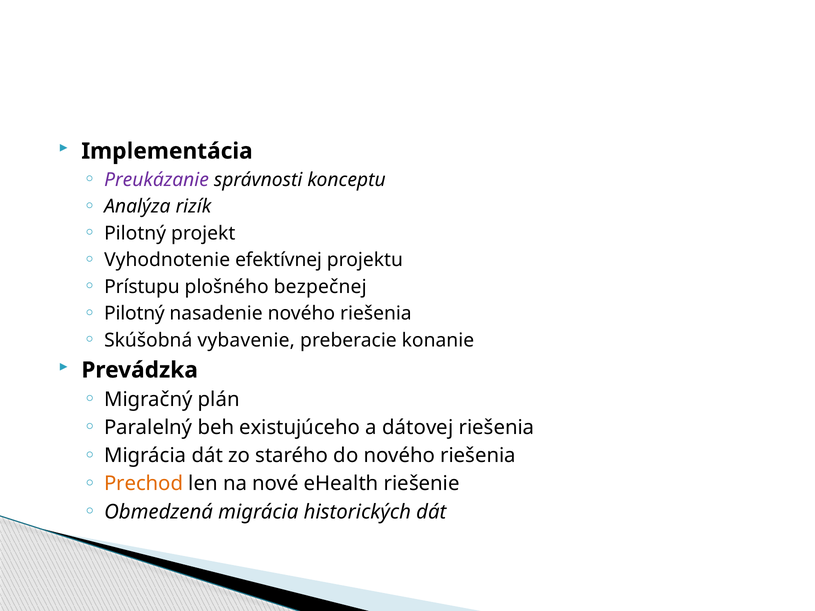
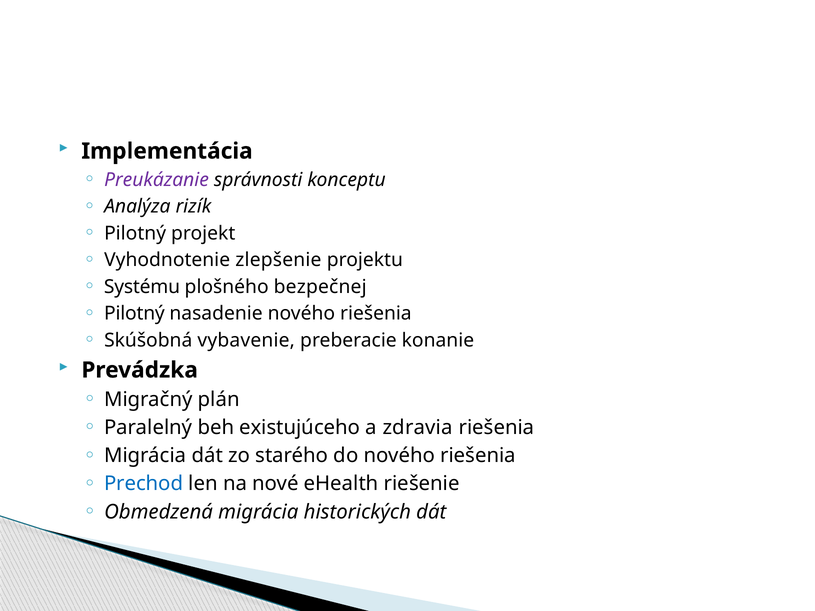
efektívnej: efektívnej -> zlepšenie (278, 260)
Prístupu: Prístupu -> Systému (142, 287)
dátovej: dátovej -> zdravia (418, 428)
Prechod colour: orange -> blue (144, 484)
